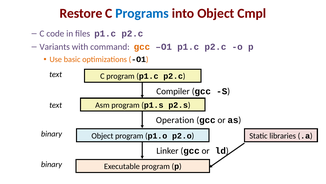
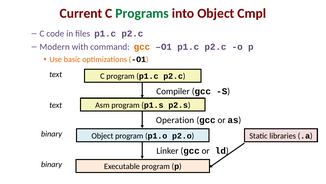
Restore: Restore -> Current (81, 13)
Programs colour: blue -> green (142, 13)
Variants: Variants -> Modern (55, 47)
